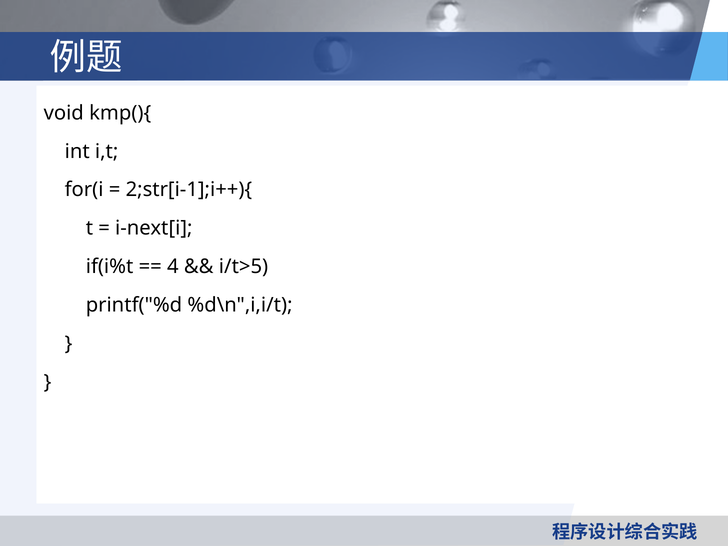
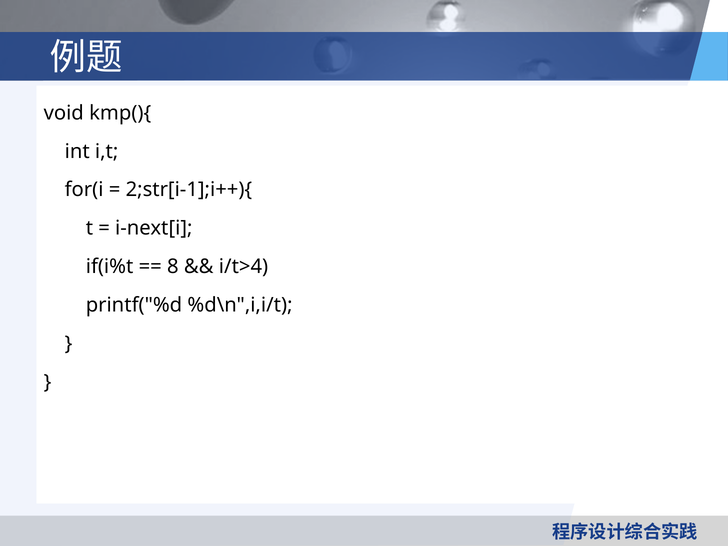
4: 4 -> 8 (173, 267)
i/t>5: i/t>5 -> i/t>4 (244, 267)
